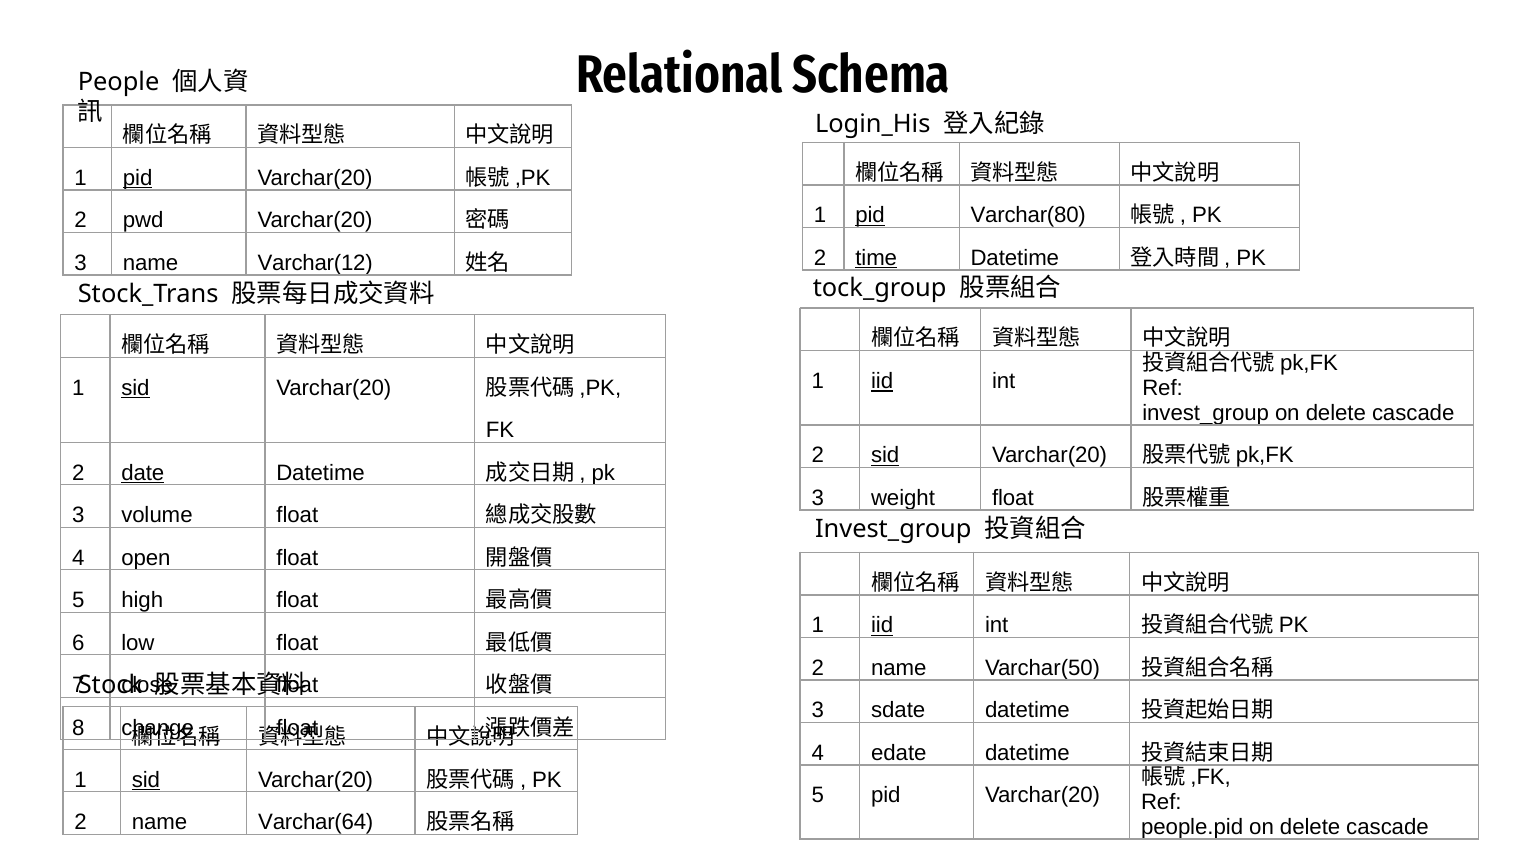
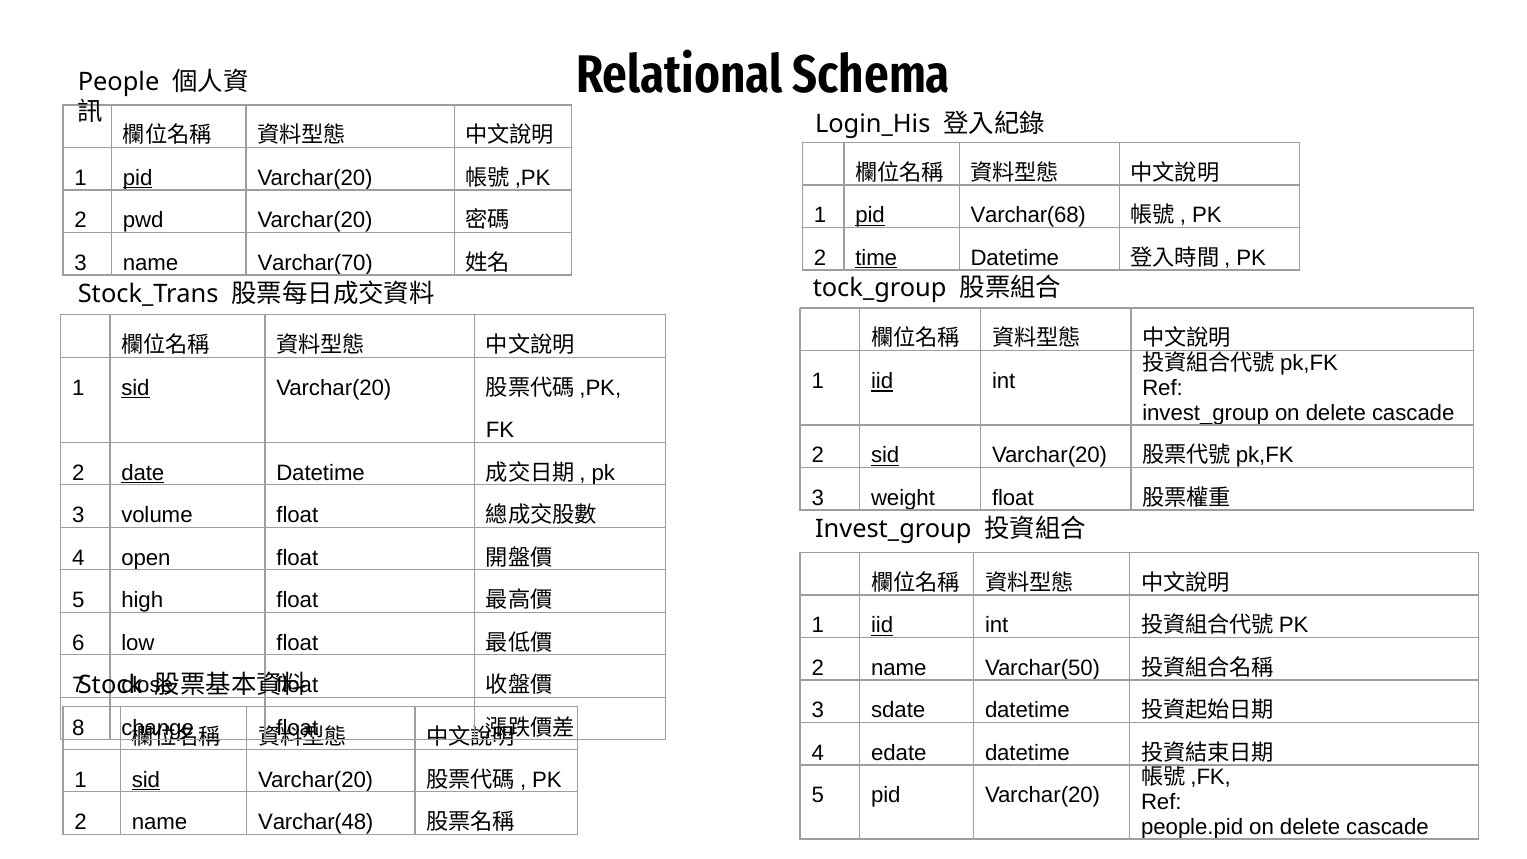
Varchar(80: Varchar(80 -> Varchar(68 (1028, 215)
Varchar(12: Varchar(12 -> Varchar(70 (315, 263)
Varchar(64: Varchar(64 -> Varchar(48 (316, 822)
